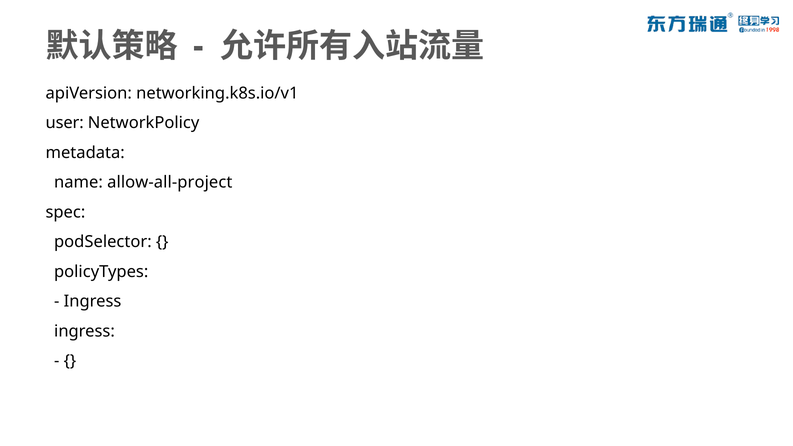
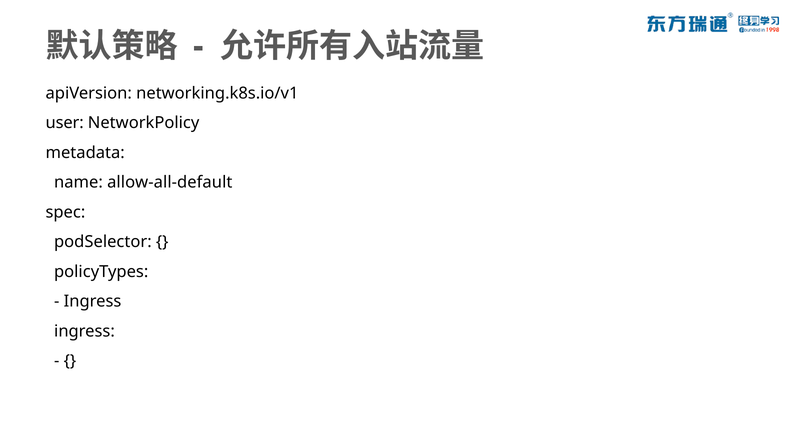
allow-all-project: allow-all-project -> allow-all-default (170, 182)
